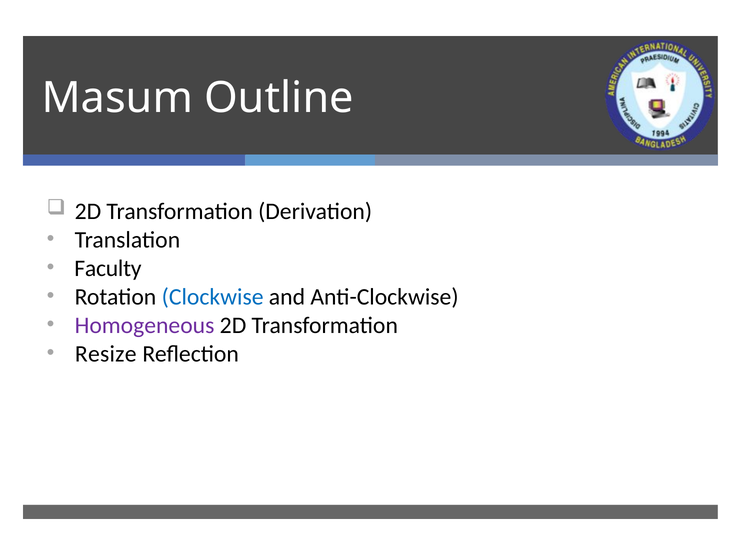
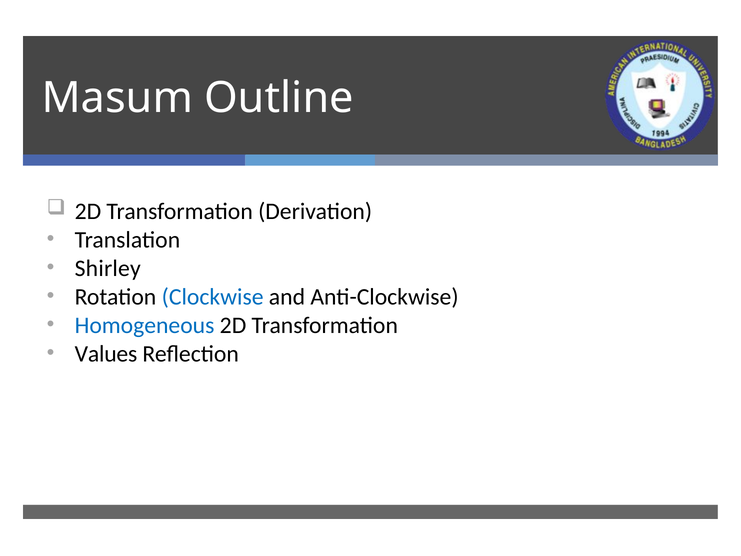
Faculty: Faculty -> Shirley (108, 268)
Homogeneous colour: purple -> blue (145, 325)
Resize: Resize -> Values (106, 354)
